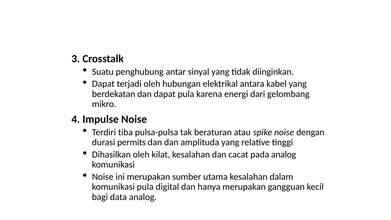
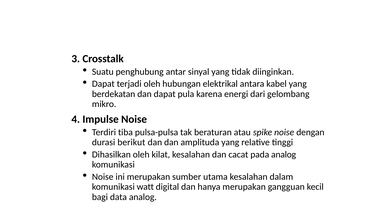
permits: permits -> berikut (131, 142)
komunikasi pula: pula -> watt (145, 187)
